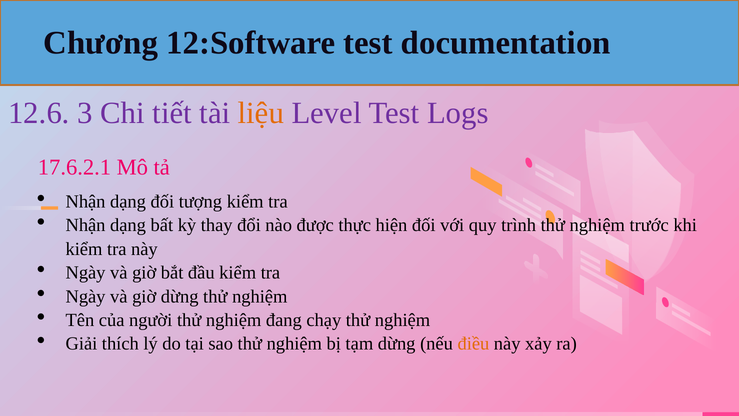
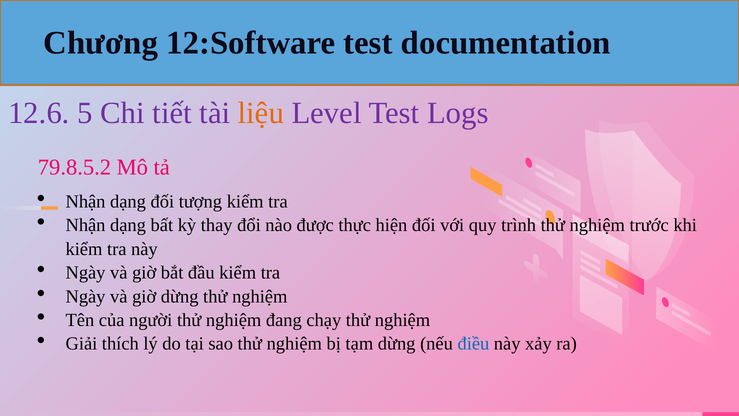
3: 3 -> 5 (85, 113)
17.6.2.1: 17.6.2.1 -> 79.8.5.2 (74, 167)
điều colour: orange -> blue (473, 344)
